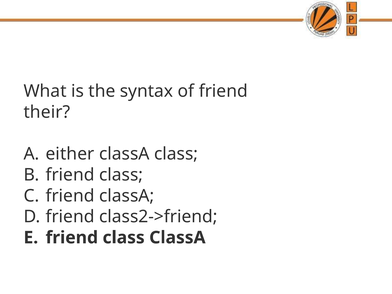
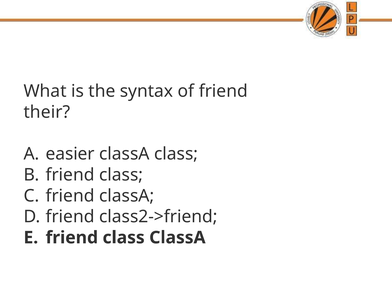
either: either -> easier (70, 154)
